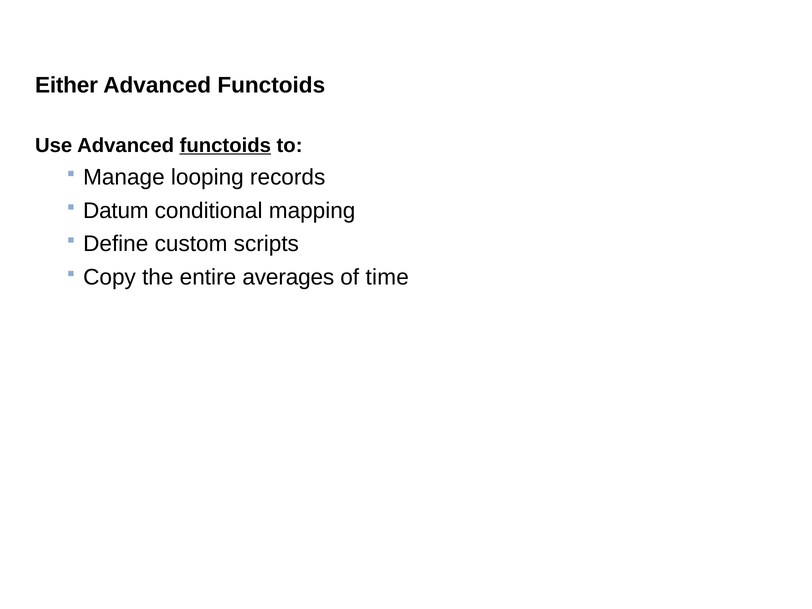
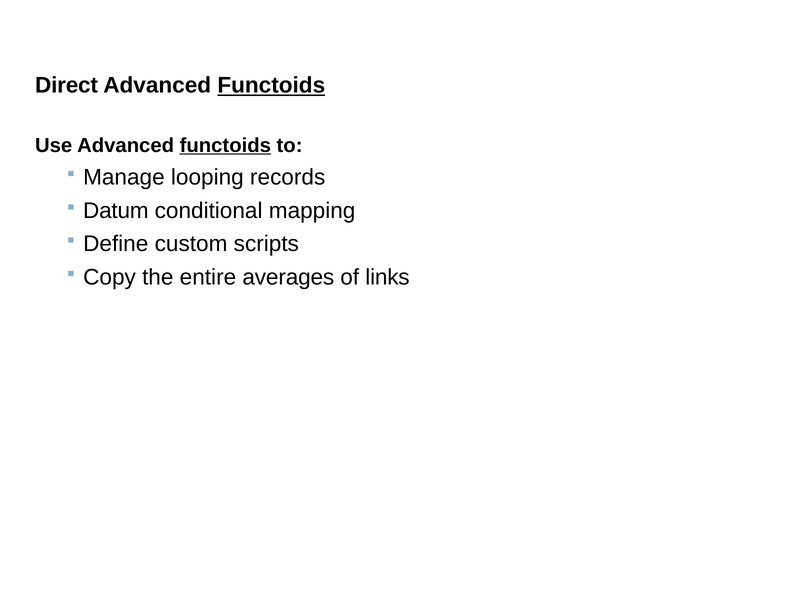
Either: Either -> Direct (67, 85)
Functoids underline: none -> present (271, 85)
time: time -> links (387, 277)
